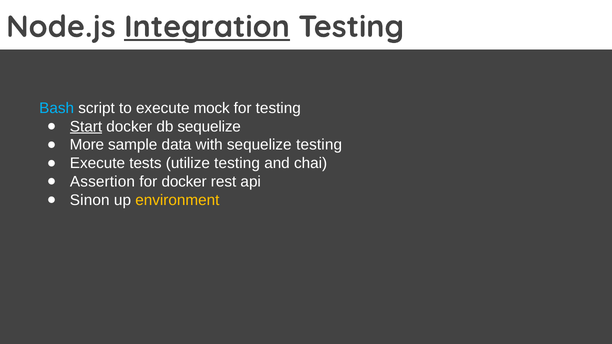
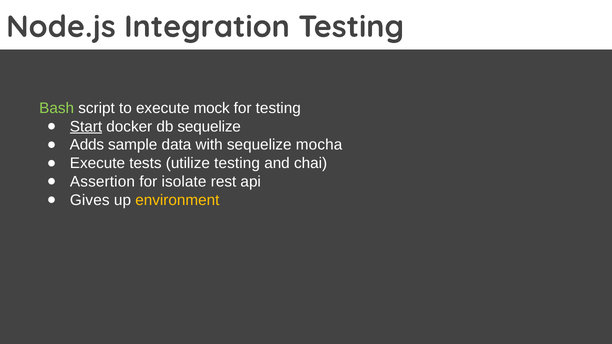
Integration underline: present -> none (207, 27)
Bash colour: light blue -> light green (57, 108)
More: More -> Adds (87, 145)
sequelize testing: testing -> mocha (319, 145)
for docker: docker -> isolate (184, 182)
Sinon: Sinon -> Gives (90, 200)
